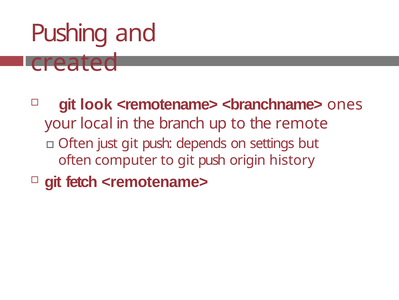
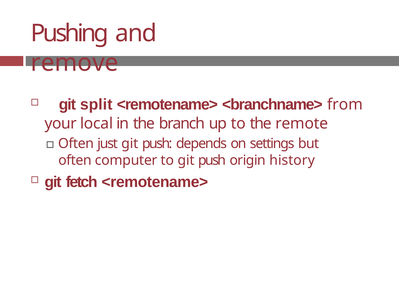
created: created -> remove (75, 63)
look: look -> split (96, 104)
ones: ones -> from (345, 104)
